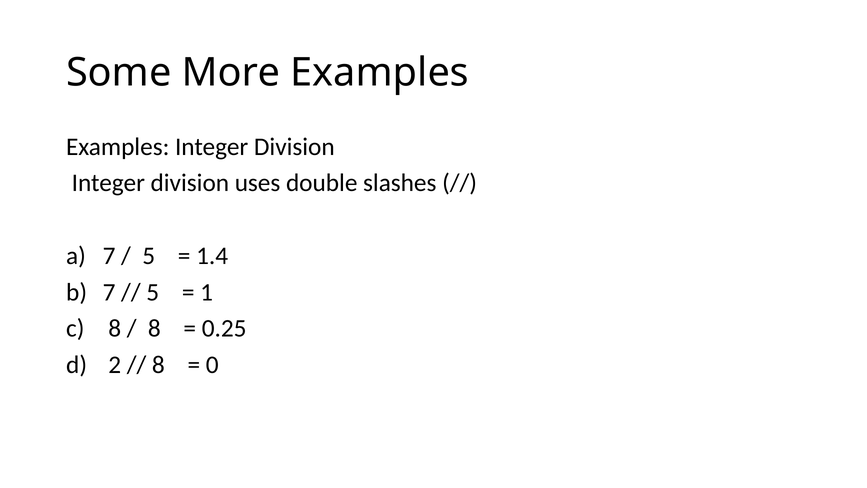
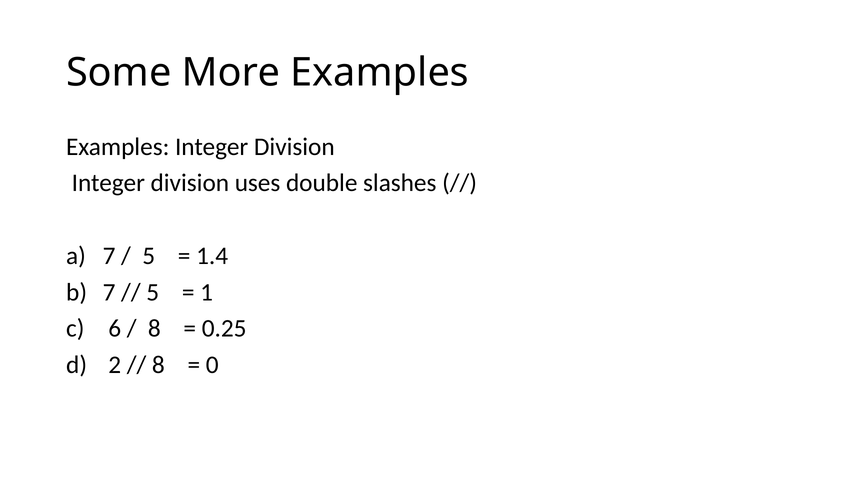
8: 8 -> 6 (115, 328)
